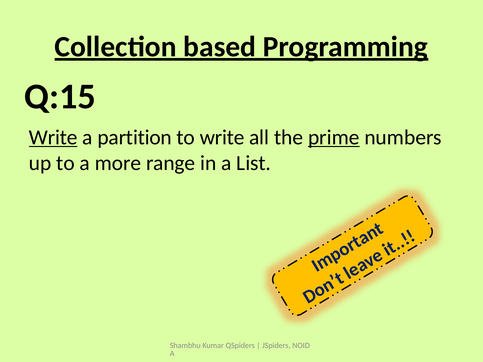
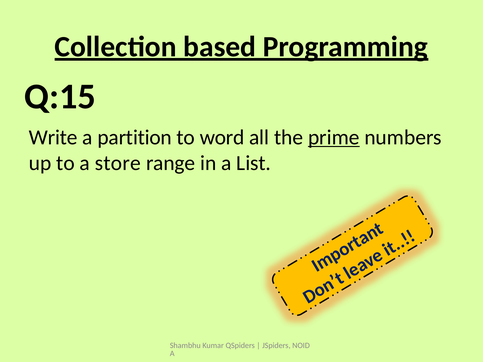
Write underline: present -> none (53, 137)
to write: write -> word (222, 137)
more: more -> store (118, 163)
